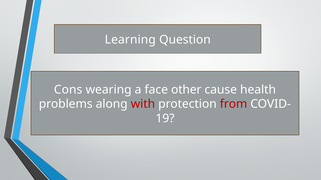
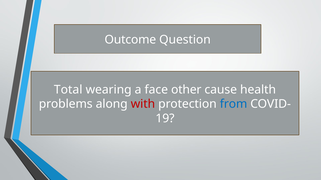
Learning: Learning -> Outcome (130, 40)
Cons: Cons -> Total (68, 90)
from colour: red -> blue (234, 104)
